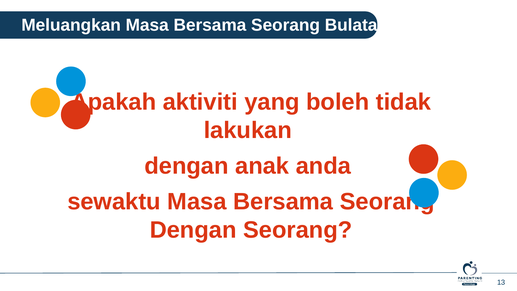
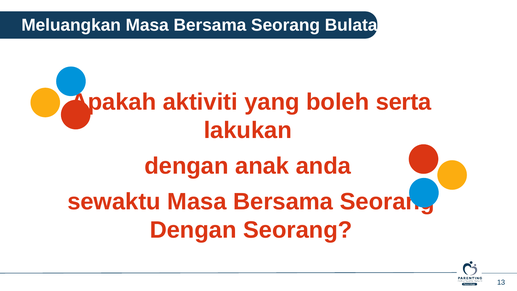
tidak: tidak -> serta (404, 102)
